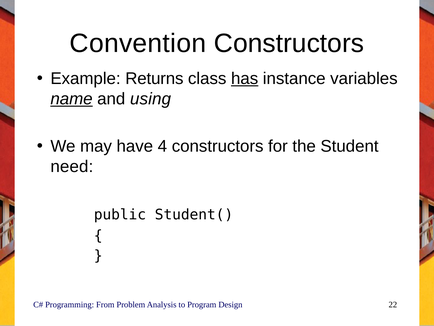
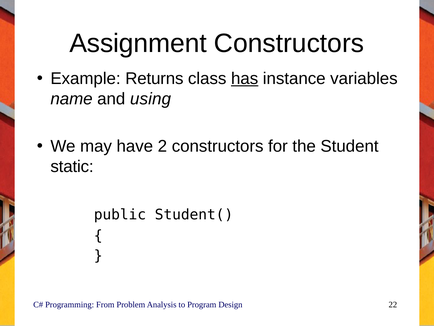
Convention: Convention -> Assignment (138, 43)
name underline: present -> none (72, 99)
4: 4 -> 2 (162, 146)
need: need -> static (72, 166)
